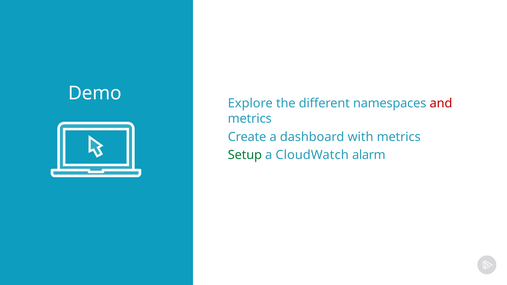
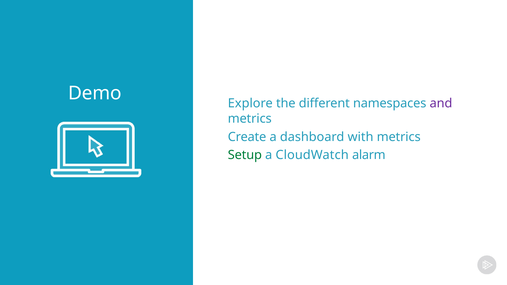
and colour: red -> purple (441, 103)
